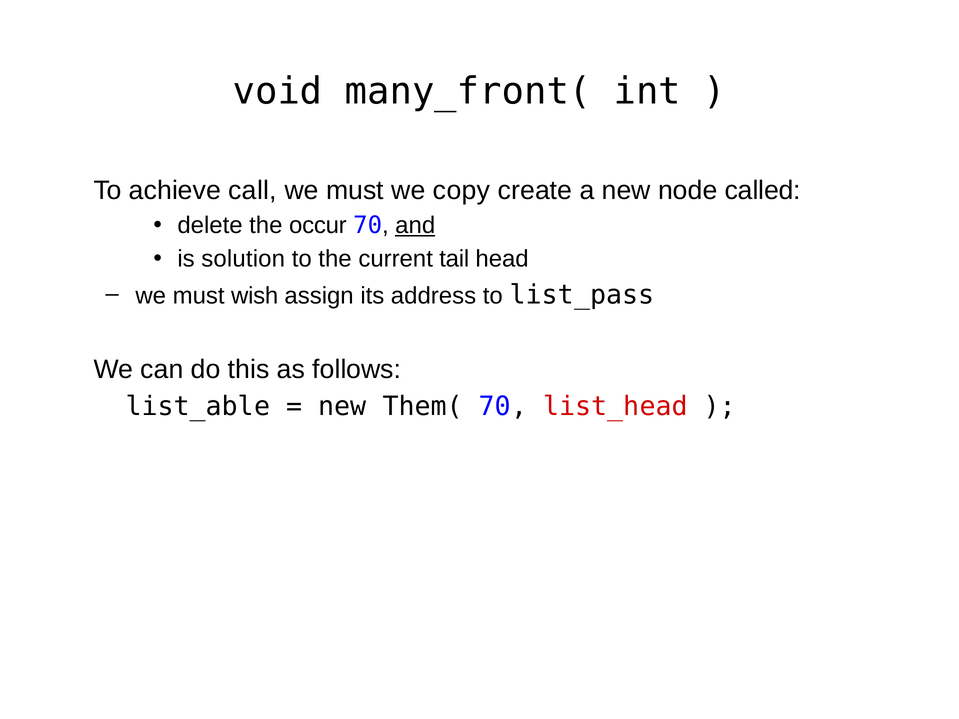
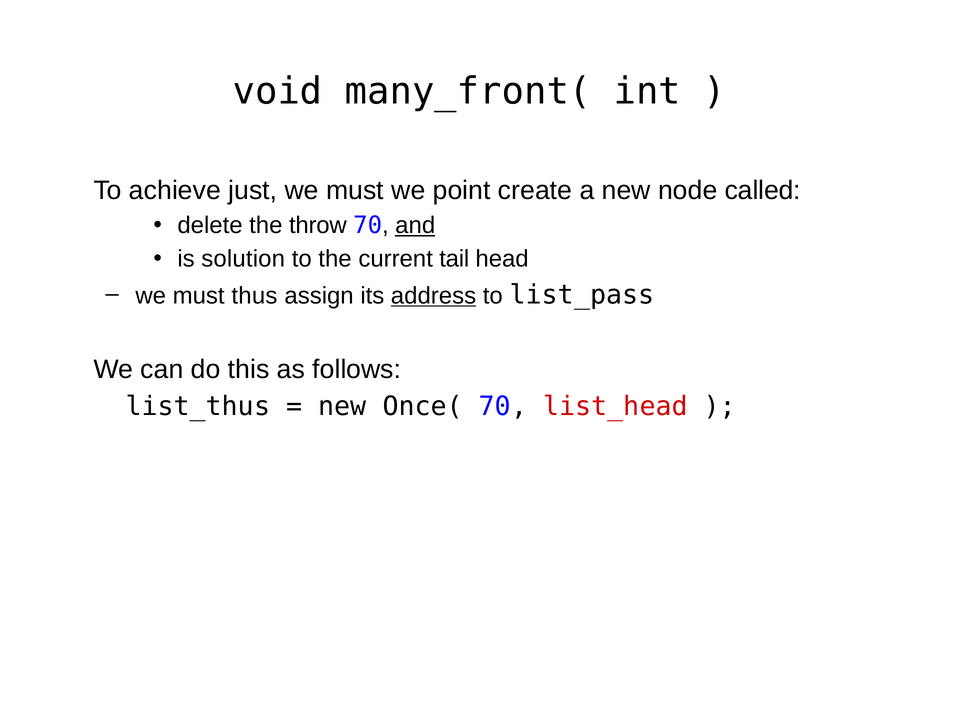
call: call -> just (253, 190)
copy: copy -> point (462, 190)
occur: occur -> throw (318, 225)
wish: wish -> thus (254, 296)
address underline: none -> present (434, 296)
list_able: list_able -> list_thus (198, 407)
Them(: Them( -> Once( (423, 407)
